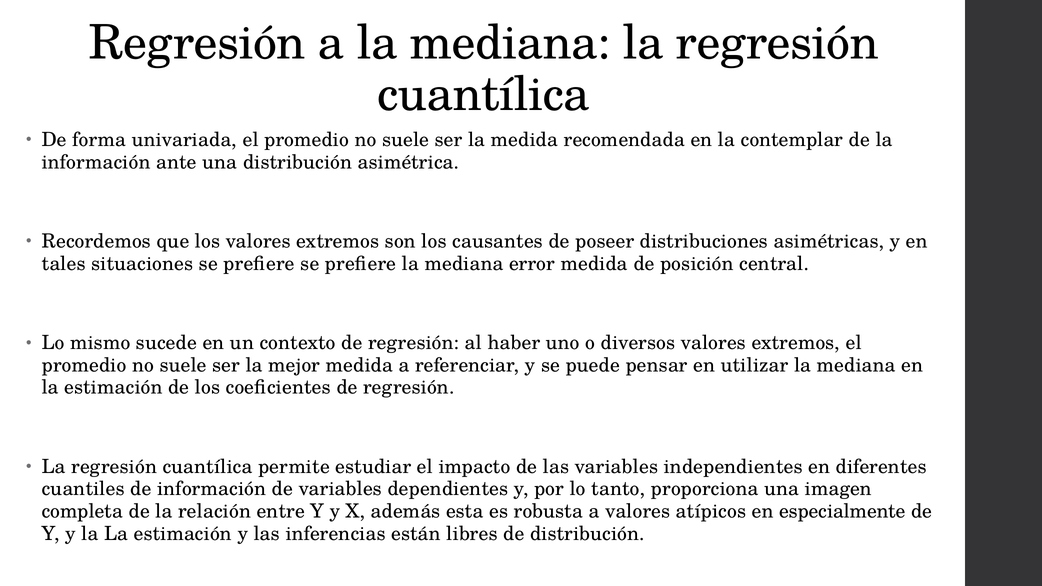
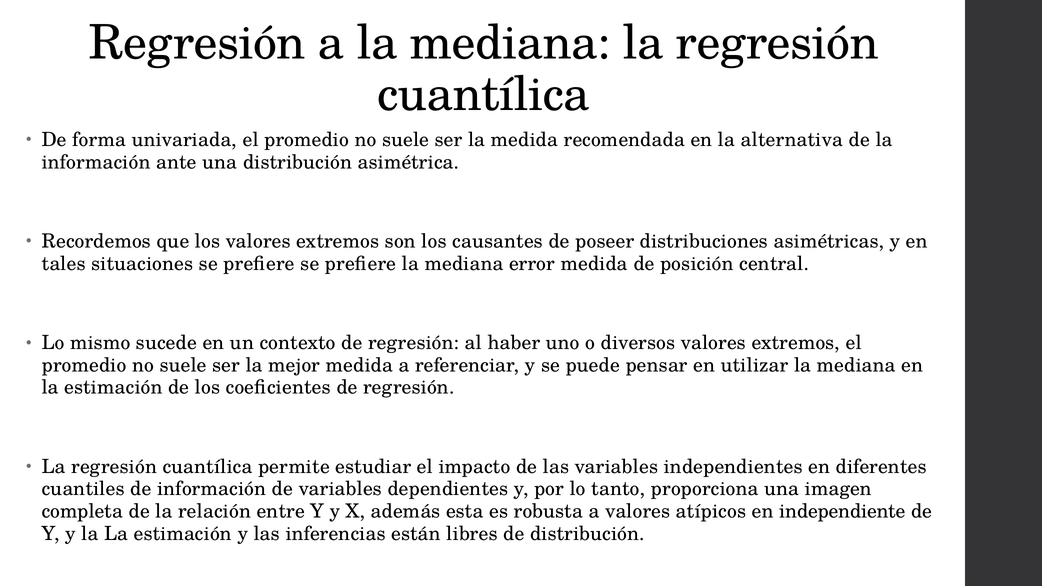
contemplar: contemplar -> alternativa (792, 140)
especialmente: especialmente -> independiente (842, 511)
